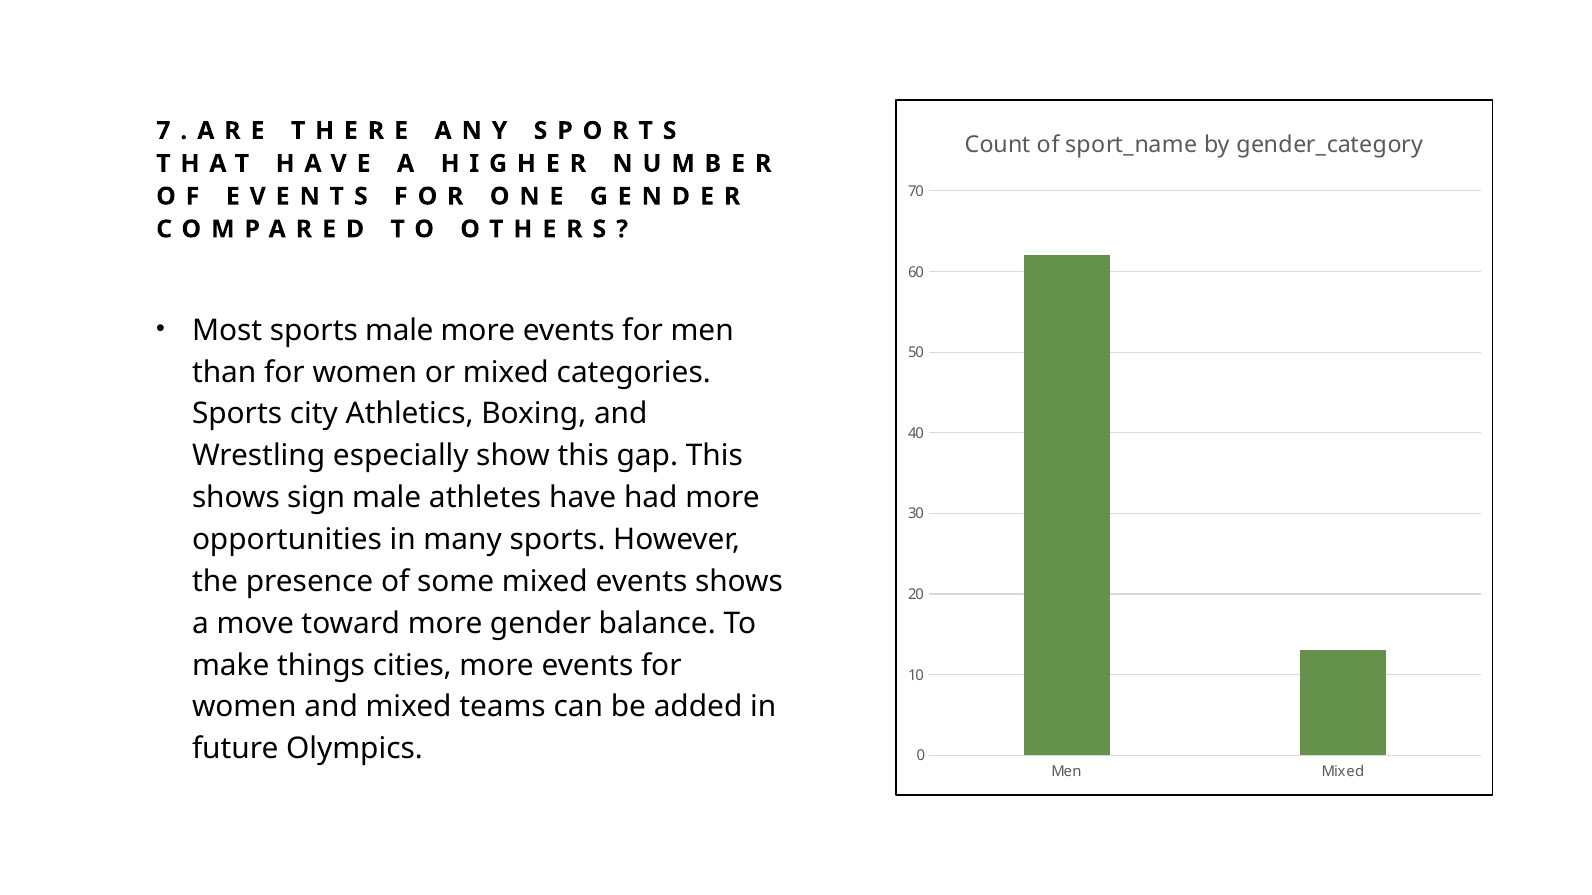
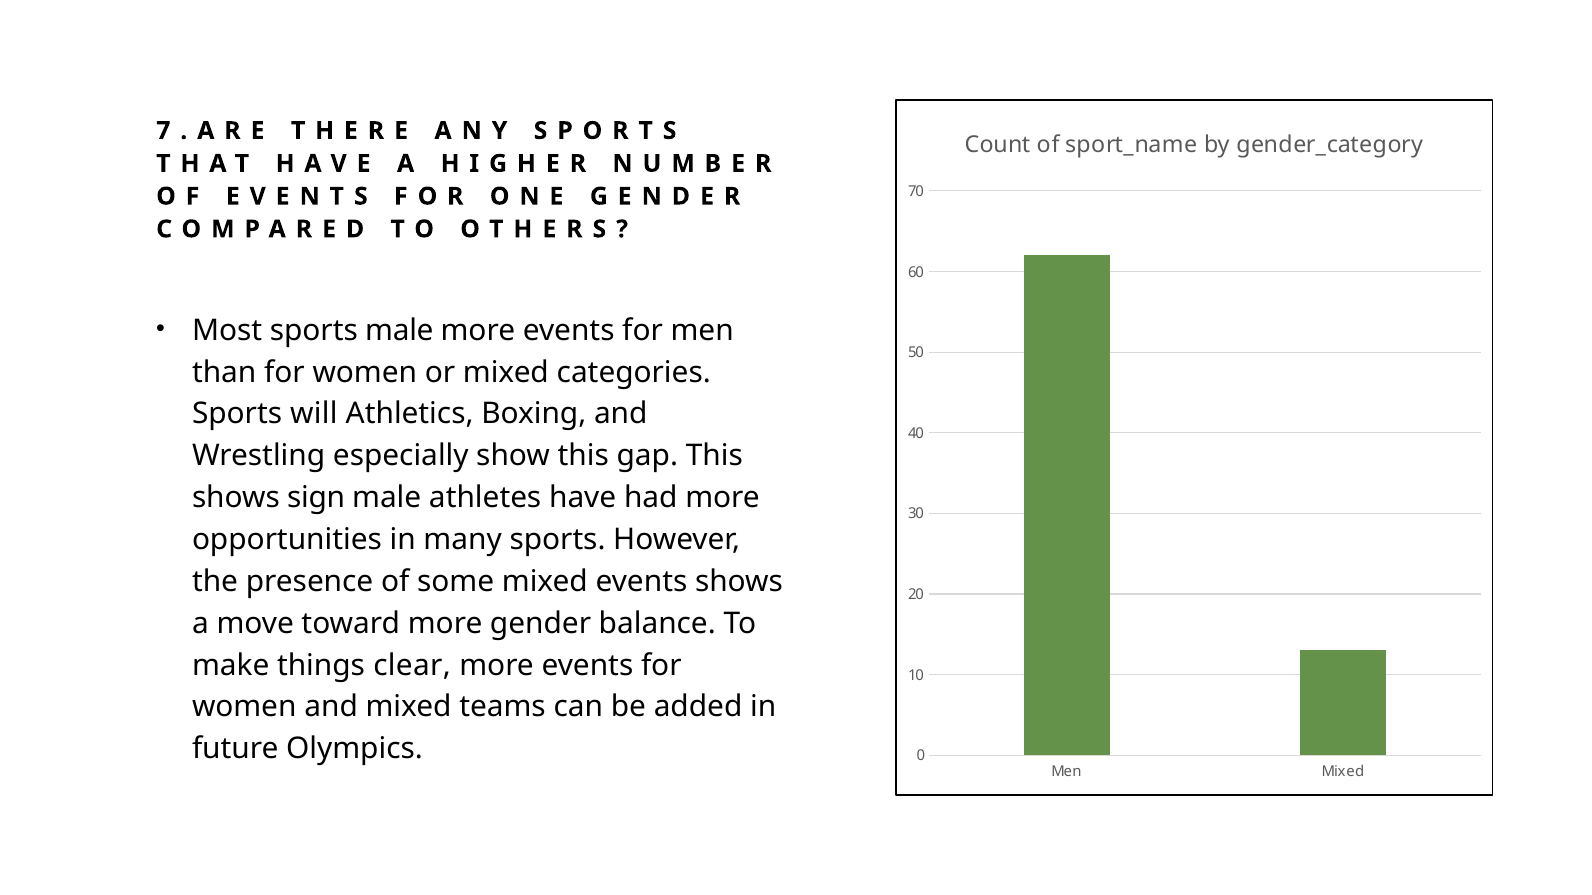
city: city -> will (314, 414)
cities: cities -> clear (412, 666)
